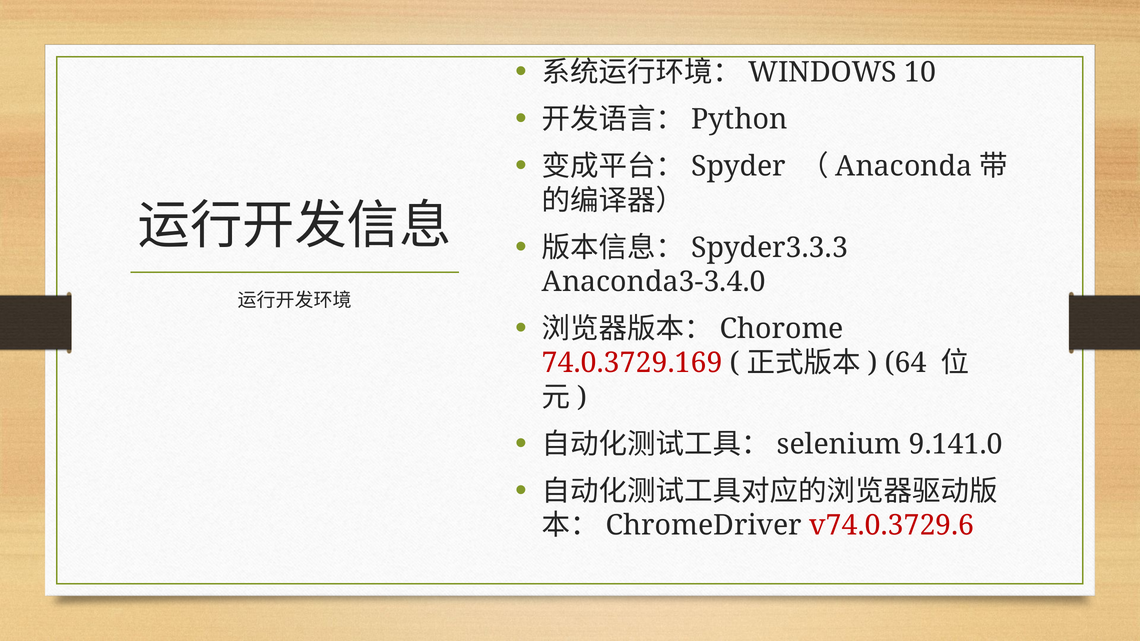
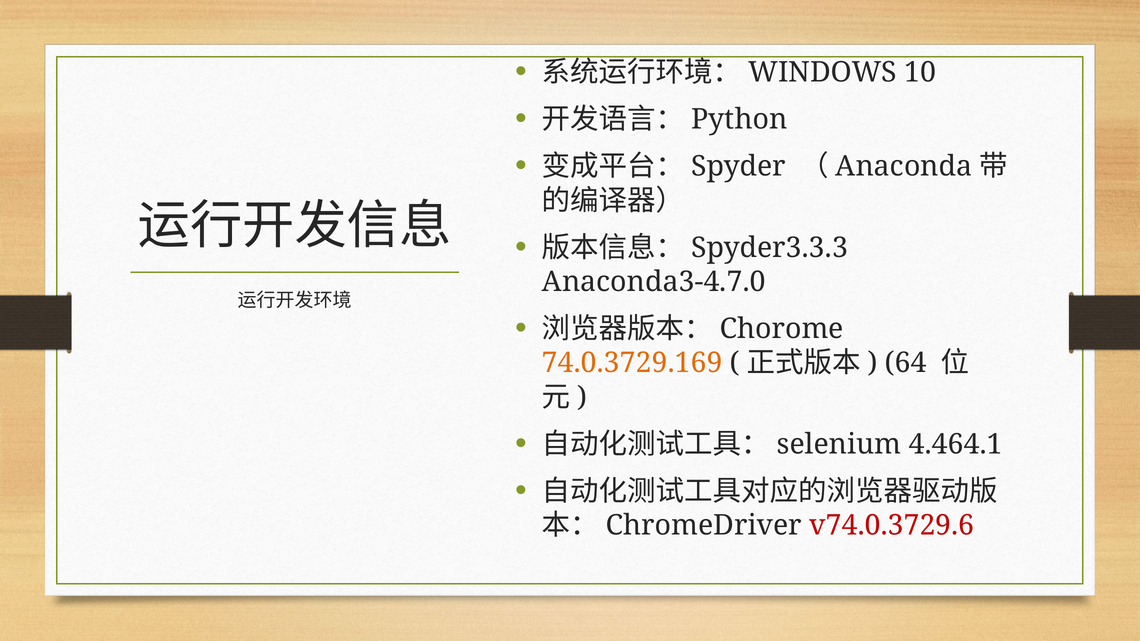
Anaconda3-3.4.0: Anaconda3-3.4.0 -> Anaconda3-4.7.0 (654, 282)
74.0.3729.169 colour: red -> orange (632, 363)
9.141.0: 9.141.0 -> 4.464.1 (956, 444)
